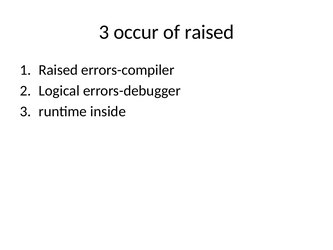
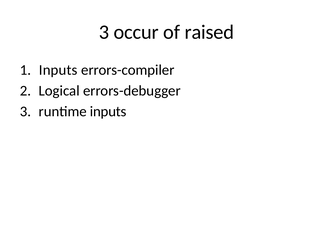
Raised: Raised -> Inputs (58, 70)
runtime inside: inside -> inputs (108, 111)
